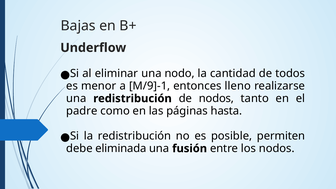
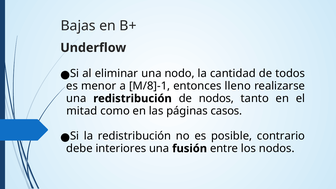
M/9]-1: M/9]-1 -> M/8]-1 (150, 86)
padre: padre -> mitad (82, 111)
hasta: hasta -> casos (226, 111)
permiten: permiten -> contrario (281, 136)
eliminada: eliminada -> interiores (121, 148)
